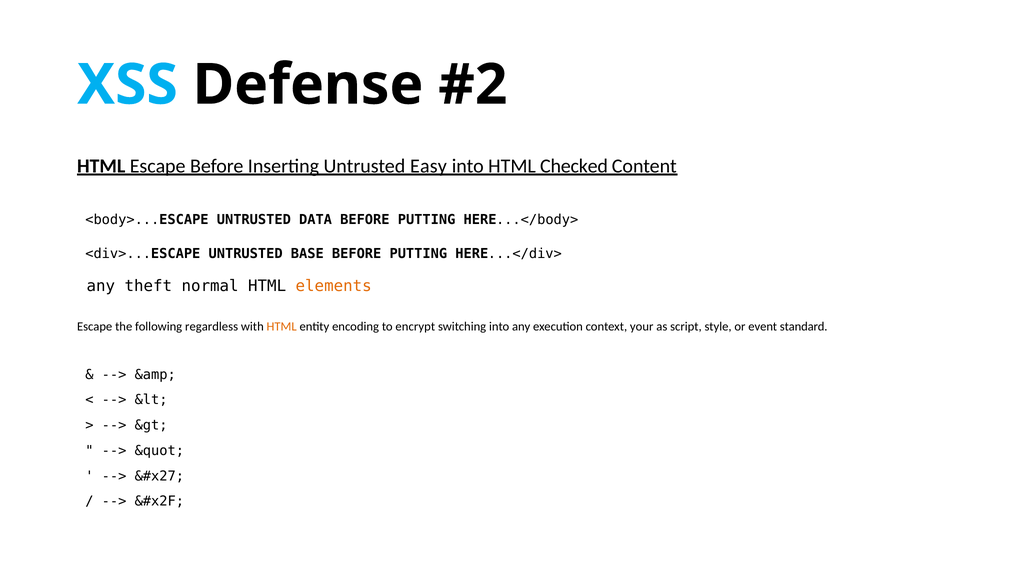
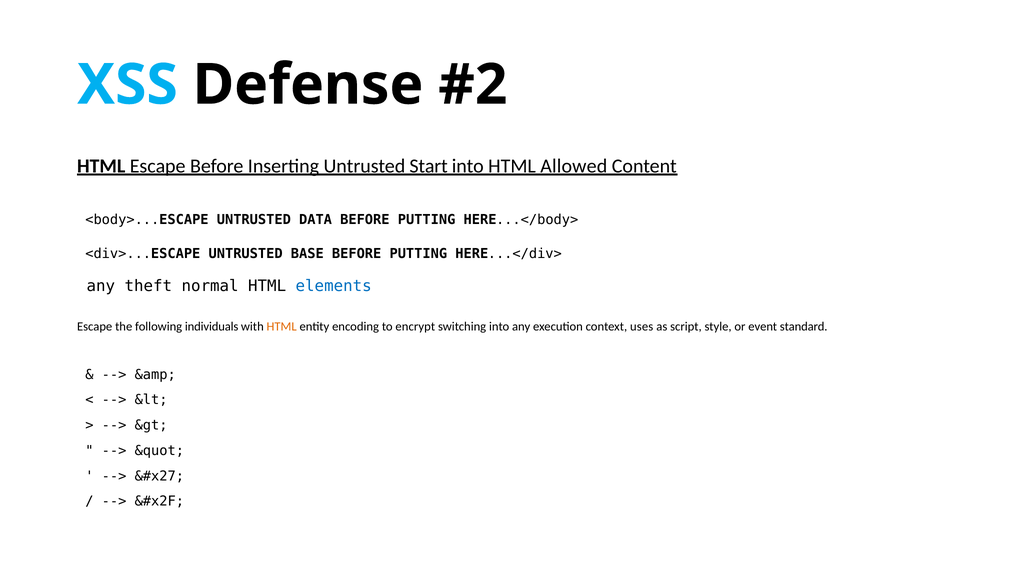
Easy: Easy -> Start (429, 166)
Checked: Checked -> Allowed (574, 166)
elements colour: orange -> blue (334, 286)
regardless: regardless -> individuals (212, 327)
your: your -> uses (642, 327)
